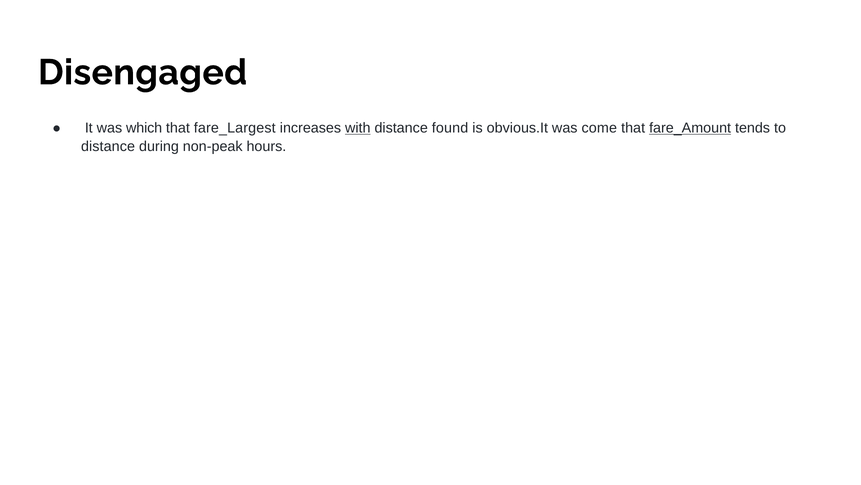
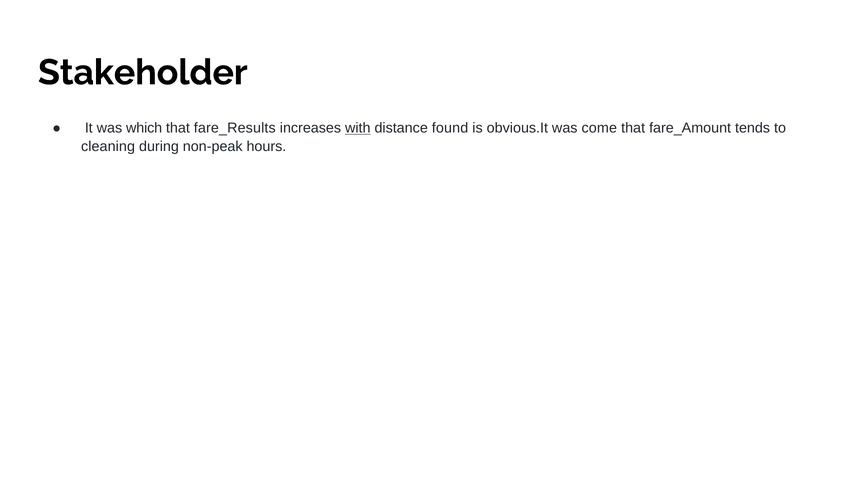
Disengaged: Disengaged -> Stakeholder (143, 72)
fare_Largest: fare_Largest -> fare_Results (235, 128)
fare_Amount underline: present -> none (690, 128)
distance: distance -> cleaning (108, 146)
